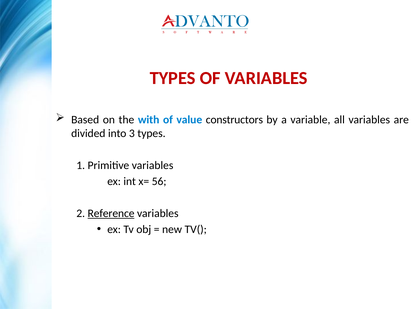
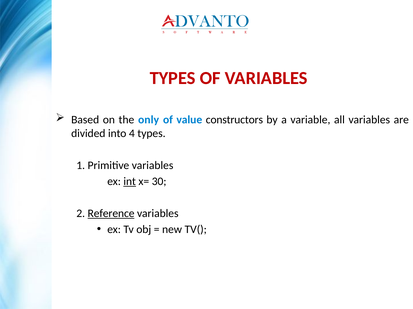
with: with -> only (149, 120)
3: 3 -> 4 (132, 134)
int underline: none -> present (130, 182)
56: 56 -> 30 (159, 182)
